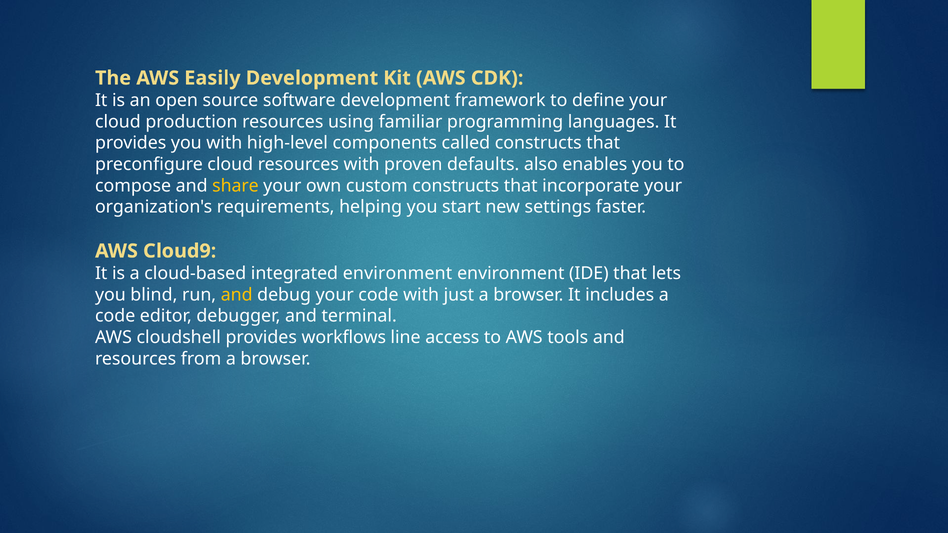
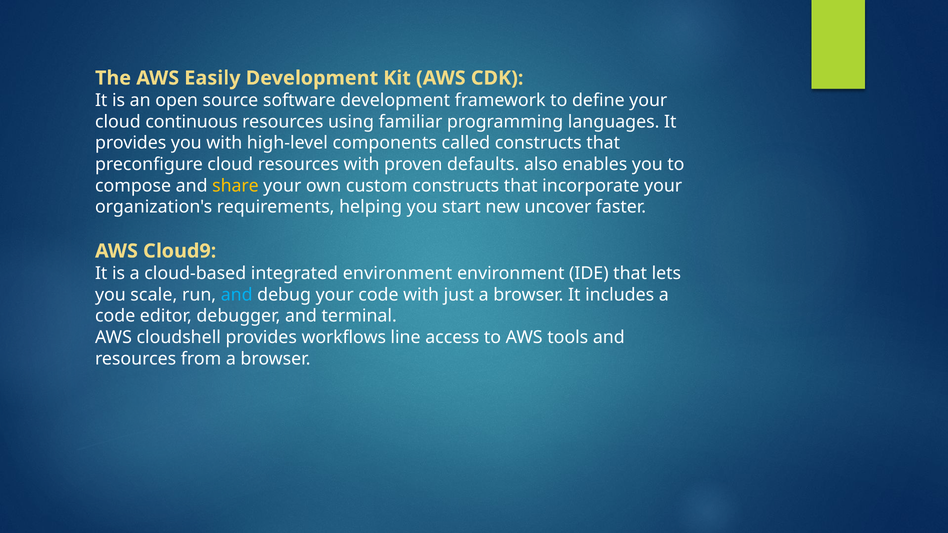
production: production -> continuous (192, 122)
settings: settings -> uncover (558, 207)
blind: blind -> scale (154, 295)
and colour: yellow -> light blue (237, 295)
